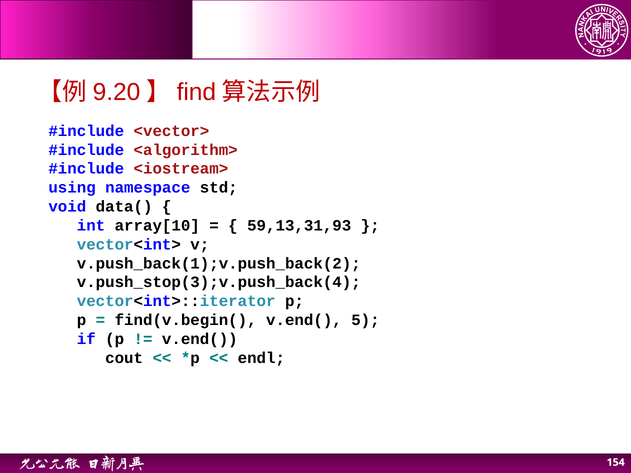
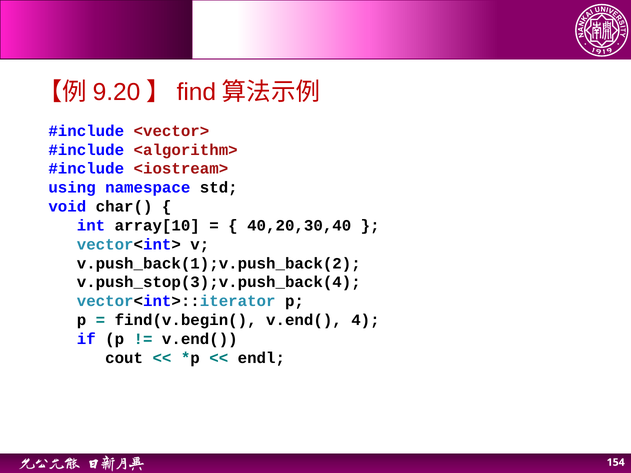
data(: data( -> char( (124, 207)
59,13,31,93: 59,13,31,93 -> 40,20,30,40 (299, 226)
5: 5 -> 4 (365, 320)
